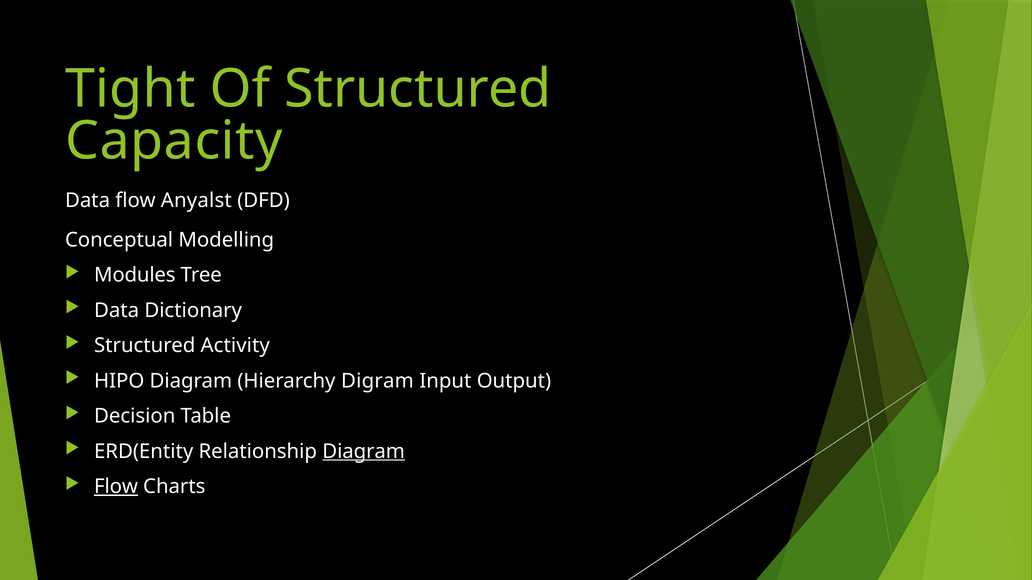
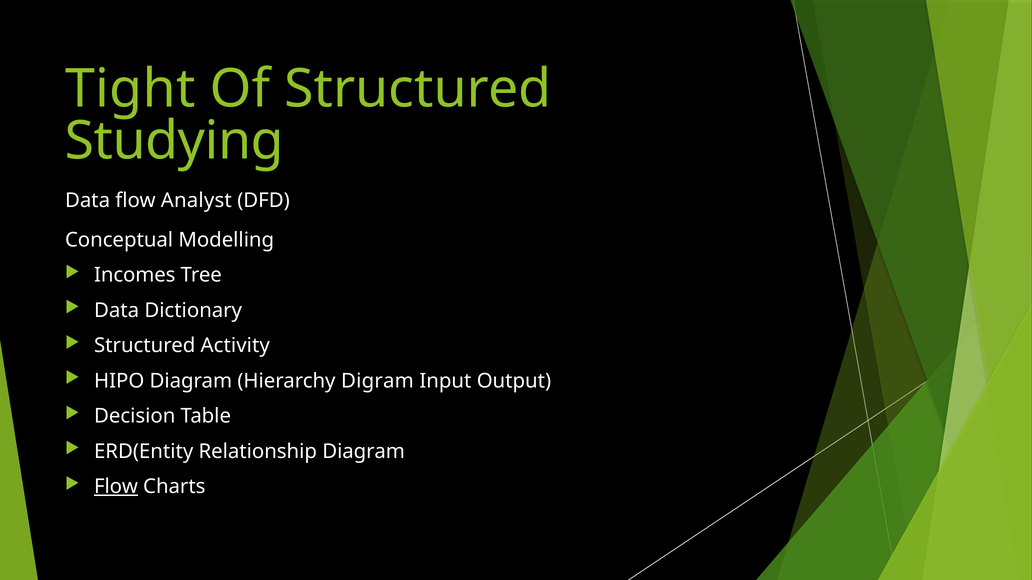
Capacity: Capacity -> Studying (174, 141)
Anyalst: Anyalst -> Analyst (196, 200)
Modules: Modules -> Incomes (135, 275)
Diagram underline: present -> none (364, 452)
